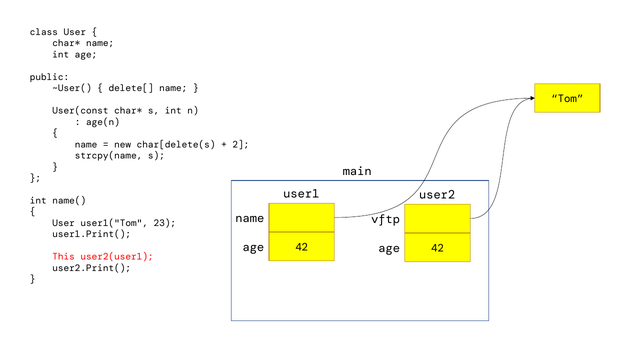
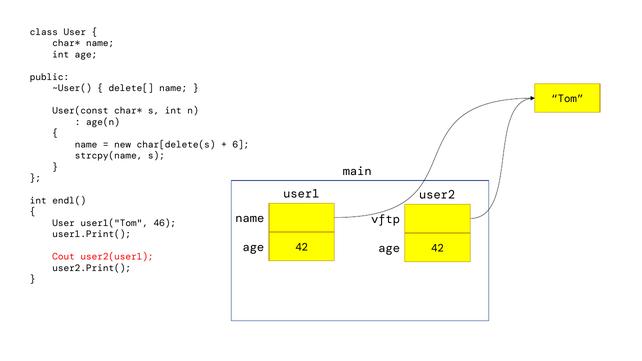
2: 2 -> 6 (241, 144)
name(: name( -> endl( (69, 201)
23: 23 -> 46 (165, 223)
This: This -> Cout (64, 257)
